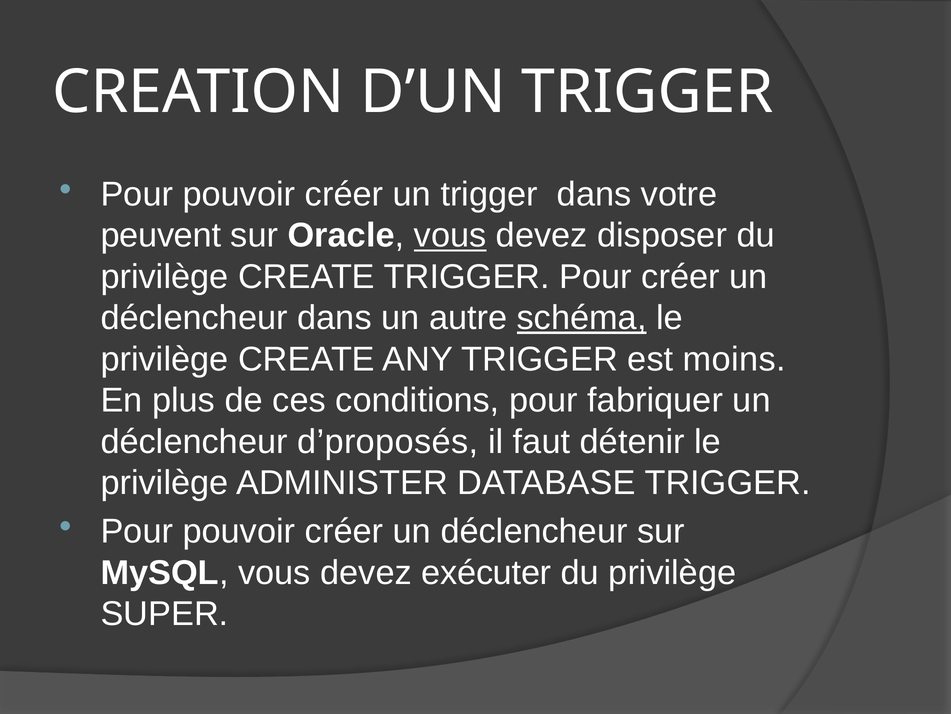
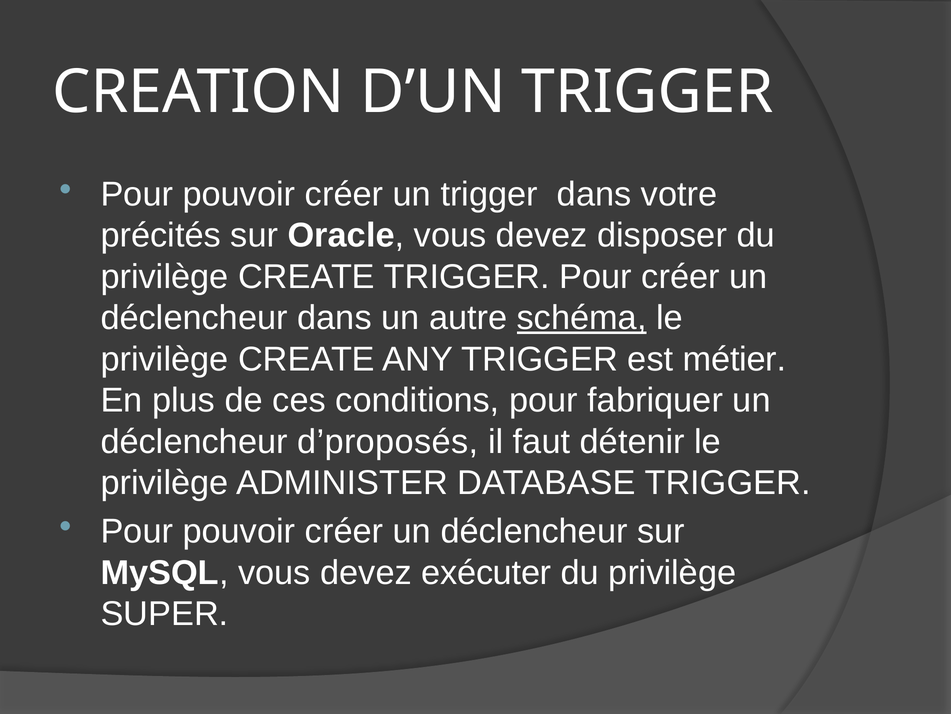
peuvent: peuvent -> précités (161, 235)
vous underline: present -> none (450, 235)
moins: moins -> métier (735, 359)
